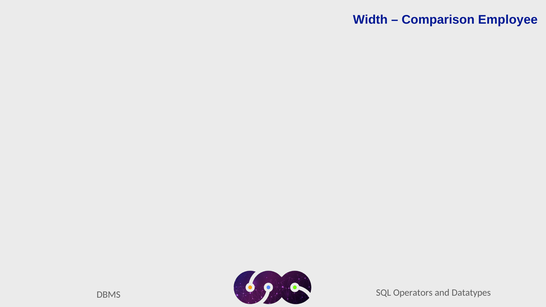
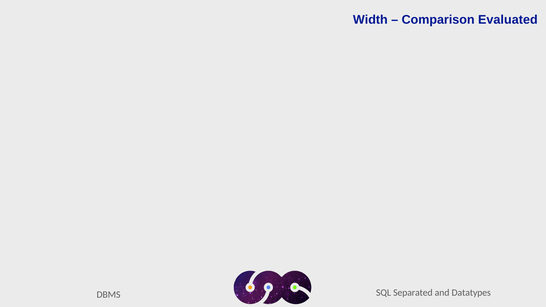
Employee: Employee -> Evaluated (508, 20)
Operators: Operators -> Separated (413, 293)
